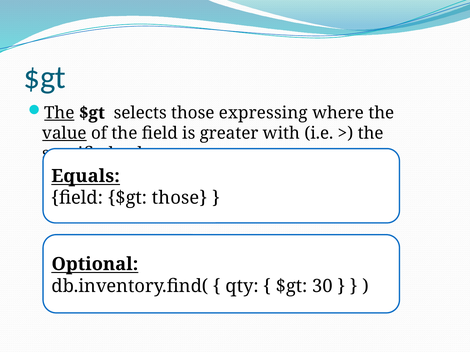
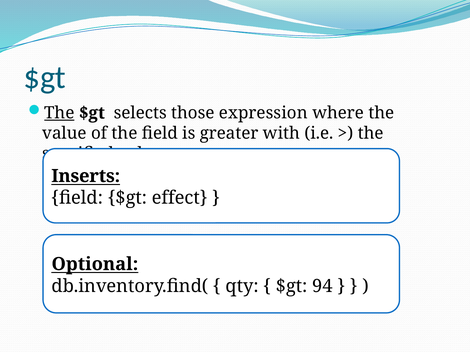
expressing: expressing -> expression (263, 113)
value underline: present -> none (64, 134)
Equals: Equals -> Inserts (86, 176)
$gt those: those -> effect (180, 198)
30: 30 -> 94 (323, 286)
